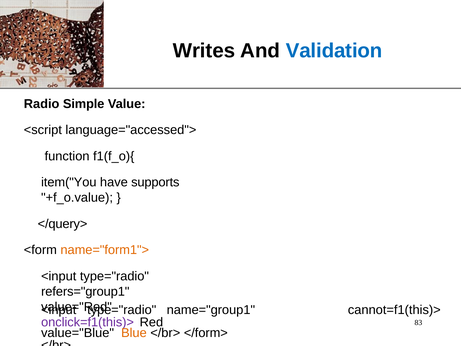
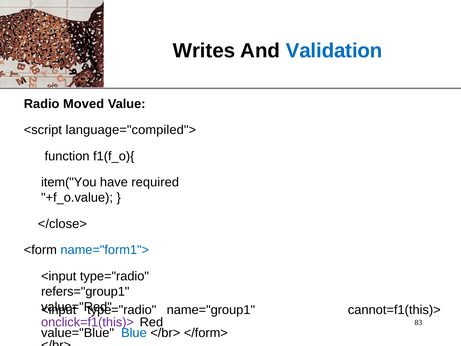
Simple: Simple -> Moved (84, 104)
language="accessed">: language="accessed"> -> language="compiled"> (131, 130)
supports: supports -> required (155, 182)
</query>: </query> -> </close> (62, 224)
name="form1"> colour: orange -> blue (105, 250)
Blue colour: orange -> blue (134, 333)
